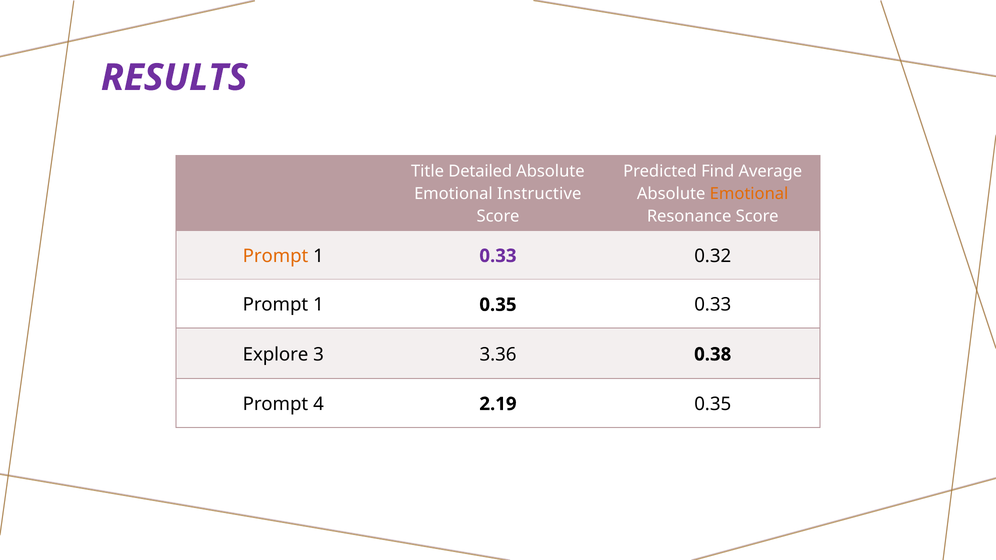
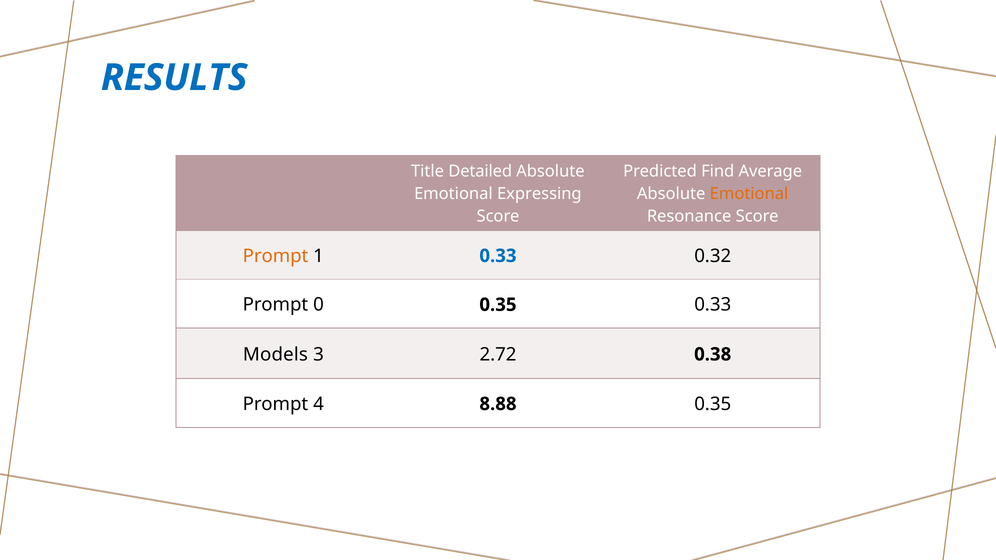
RESULTS colour: purple -> blue (174, 78)
Instructive: Instructive -> Expressing (539, 194)
0.33 colour: purple -> blue (498, 256)
1: 1 -> 0 (318, 305)
Explore: Explore -> Models (275, 355)
3.36: 3.36 -> 2.72 (498, 355)
2.19: 2.19 -> 8.88 (498, 404)
